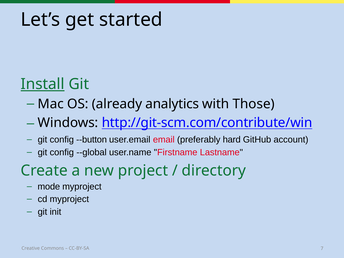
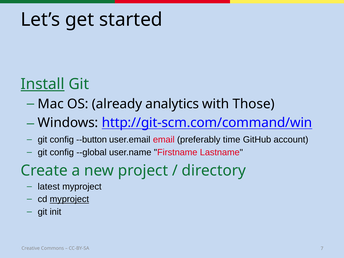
http://git-scm.com/contribute/win: http://git-scm.com/contribute/win -> http://git-scm.com/command/win (207, 123)
hard: hard -> time (232, 140)
mode: mode -> latest (49, 187)
myproject underline: none -> present (69, 199)
